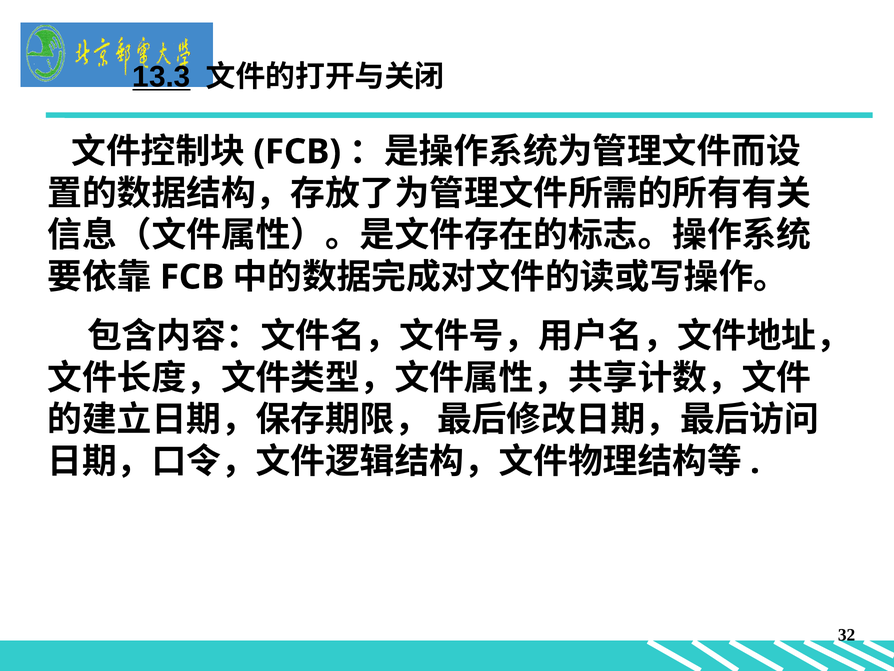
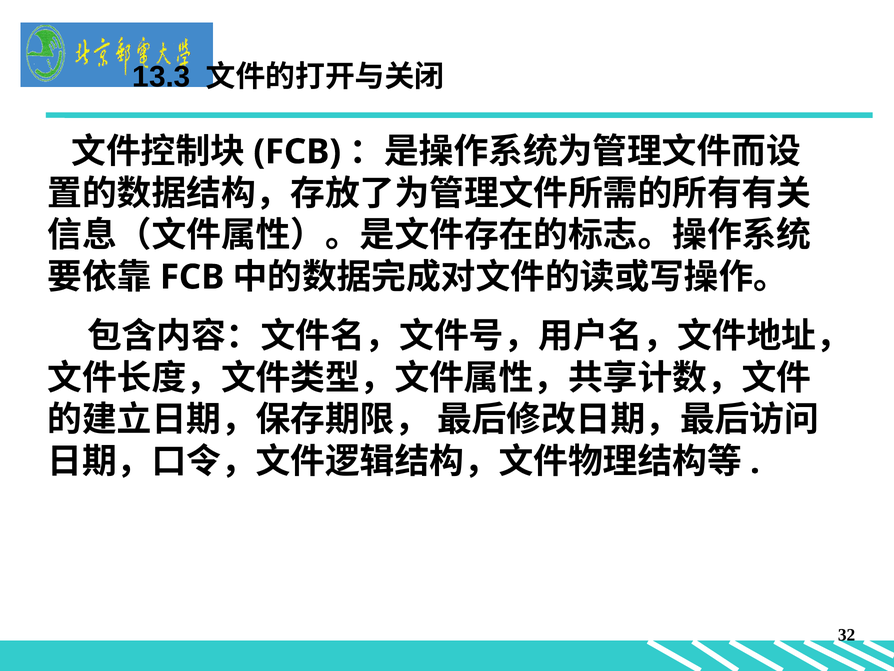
13.3 underline: present -> none (161, 77)
